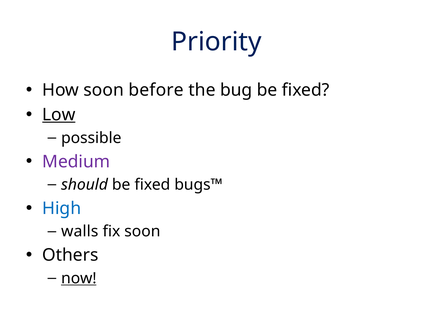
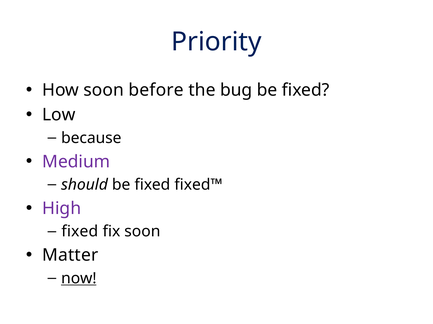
Low underline: present -> none (59, 115)
possible: possible -> because (91, 138)
bugs™: bugs™ -> fixed™ (198, 185)
High colour: blue -> purple (62, 209)
walls: walls -> fixed (80, 232)
Others: Others -> Matter (70, 256)
